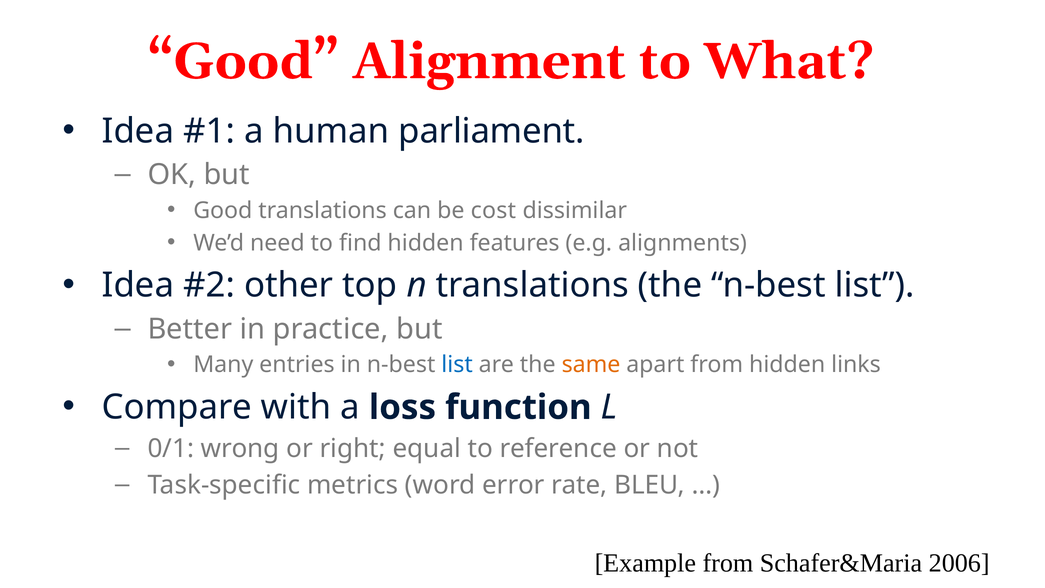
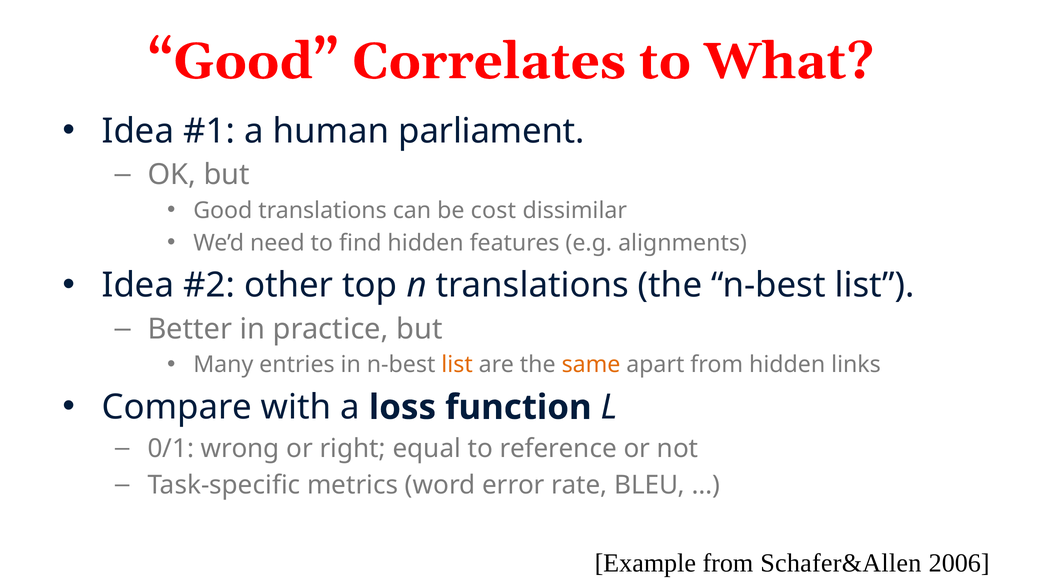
Alignment: Alignment -> Correlates (489, 61)
list colour: blue -> orange (457, 365)
Schafer&Maria: Schafer&Maria -> Schafer&Allen (841, 563)
